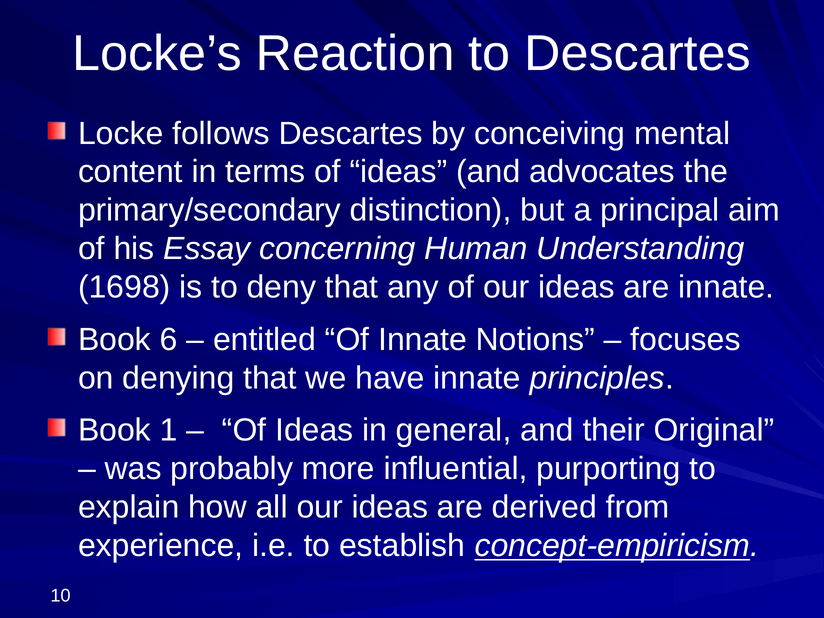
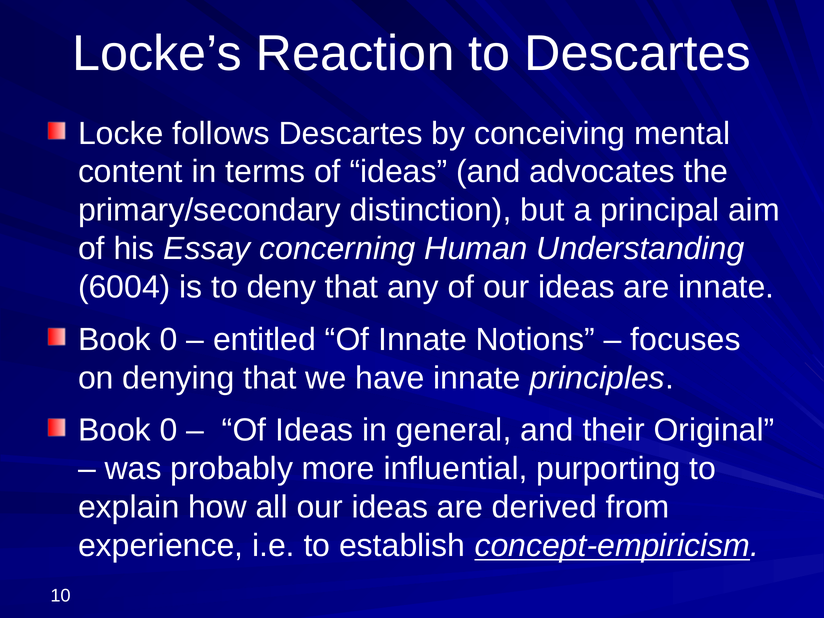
1698: 1698 -> 6004 (124, 287)
6: 6 -> 0 (169, 340)
1: 1 -> 0 (169, 430)
